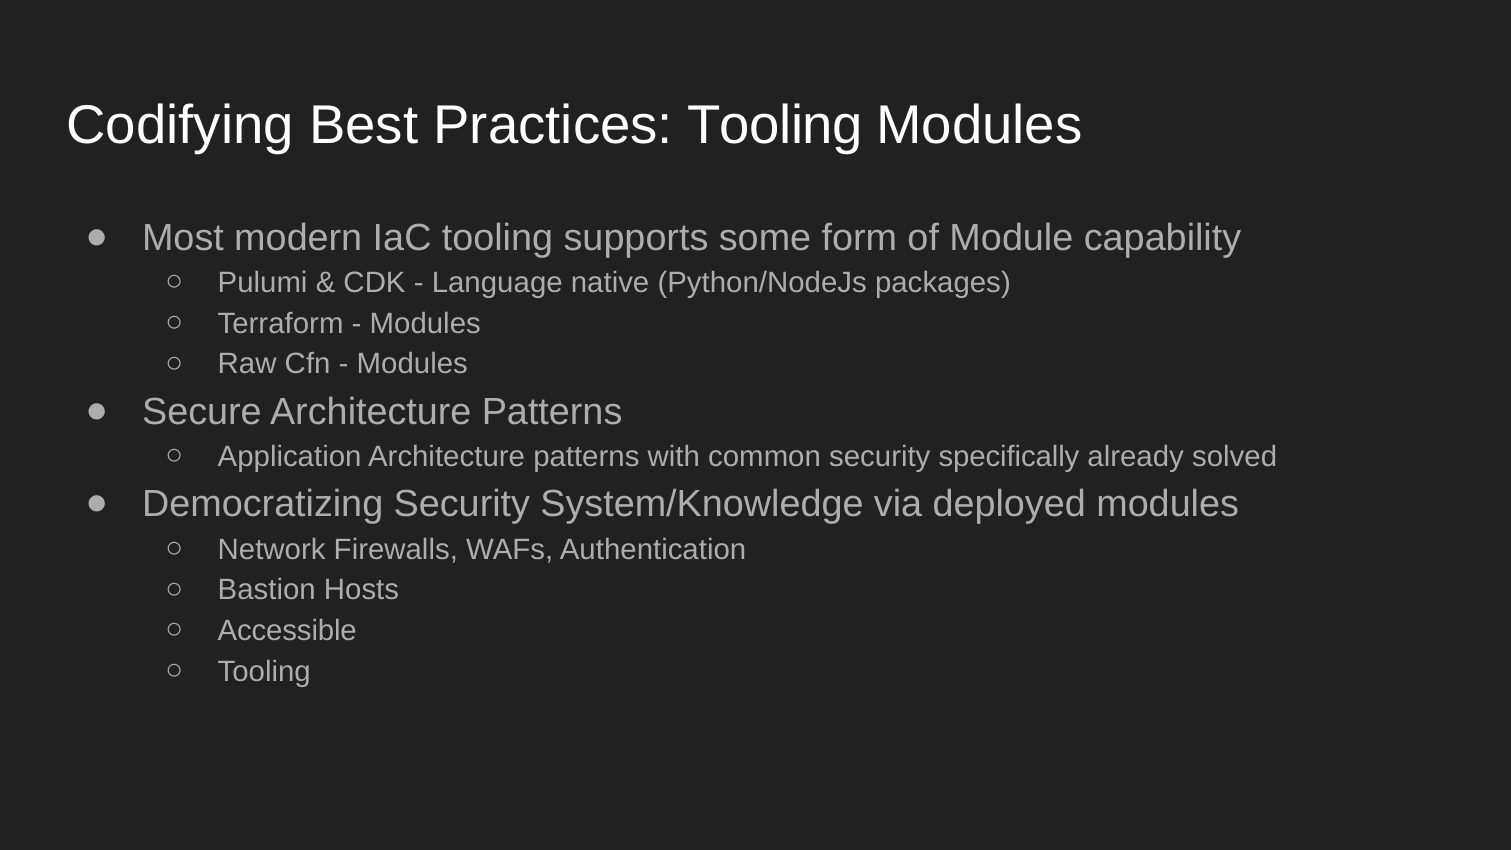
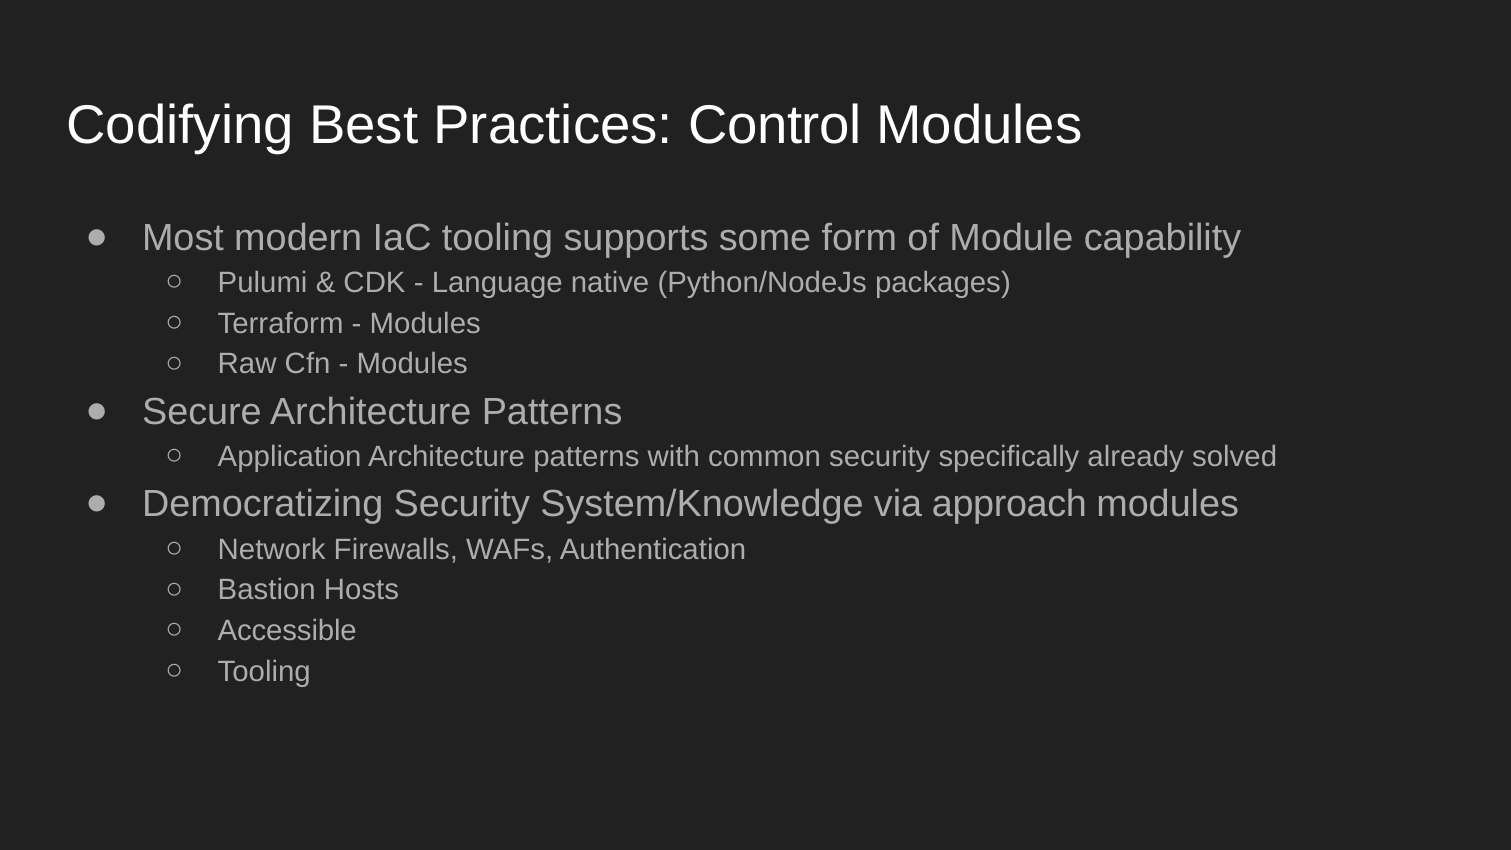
Practices Tooling: Tooling -> Control (775, 125)
deployed: deployed -> approach (1009, 504)
